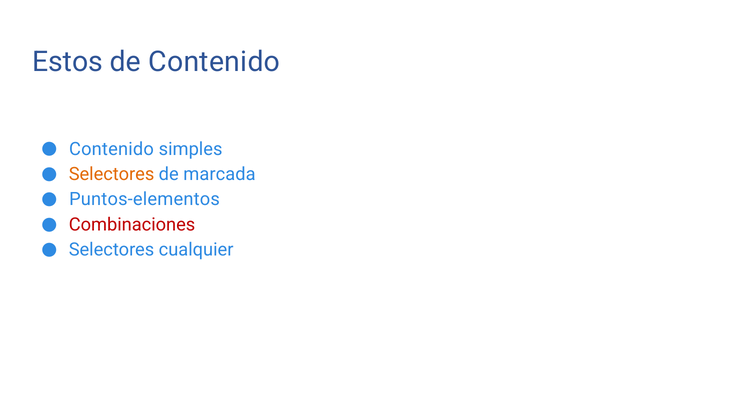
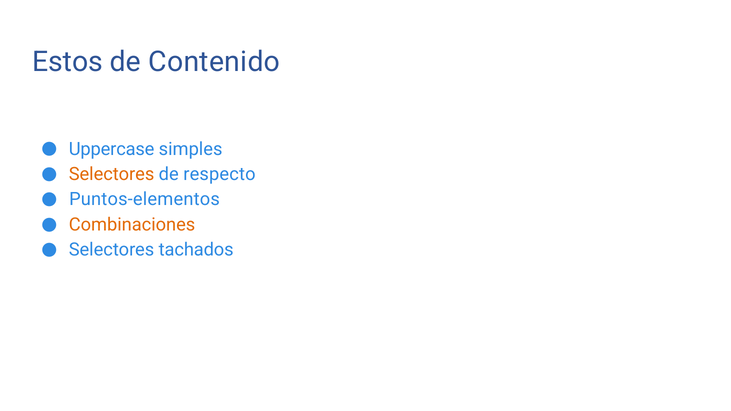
Contenido: Contenido -> Uppercase (112, 149)
marcada: marcada -> respecto (219, 174)
Combinaciones colour: red -> orange (132, 225)
cualquier: cualquier -> tachados (196, 250)
